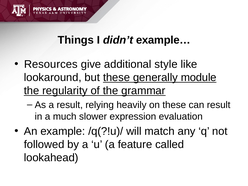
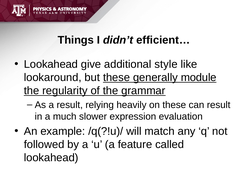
example…: example… -> efficient… (163, 40)
Resources: Resources -> Lookahead (51, 64)
